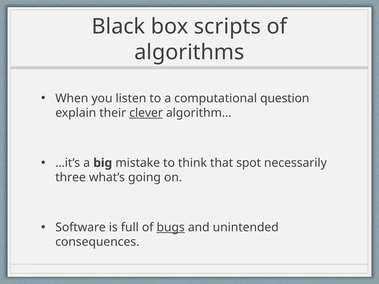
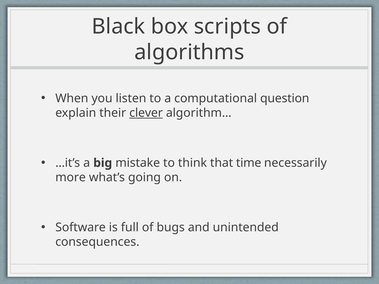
spot: spot -> time (249, 163)
three: three -> more (71, 178)
bugs underline: present -> none (171, 228)
